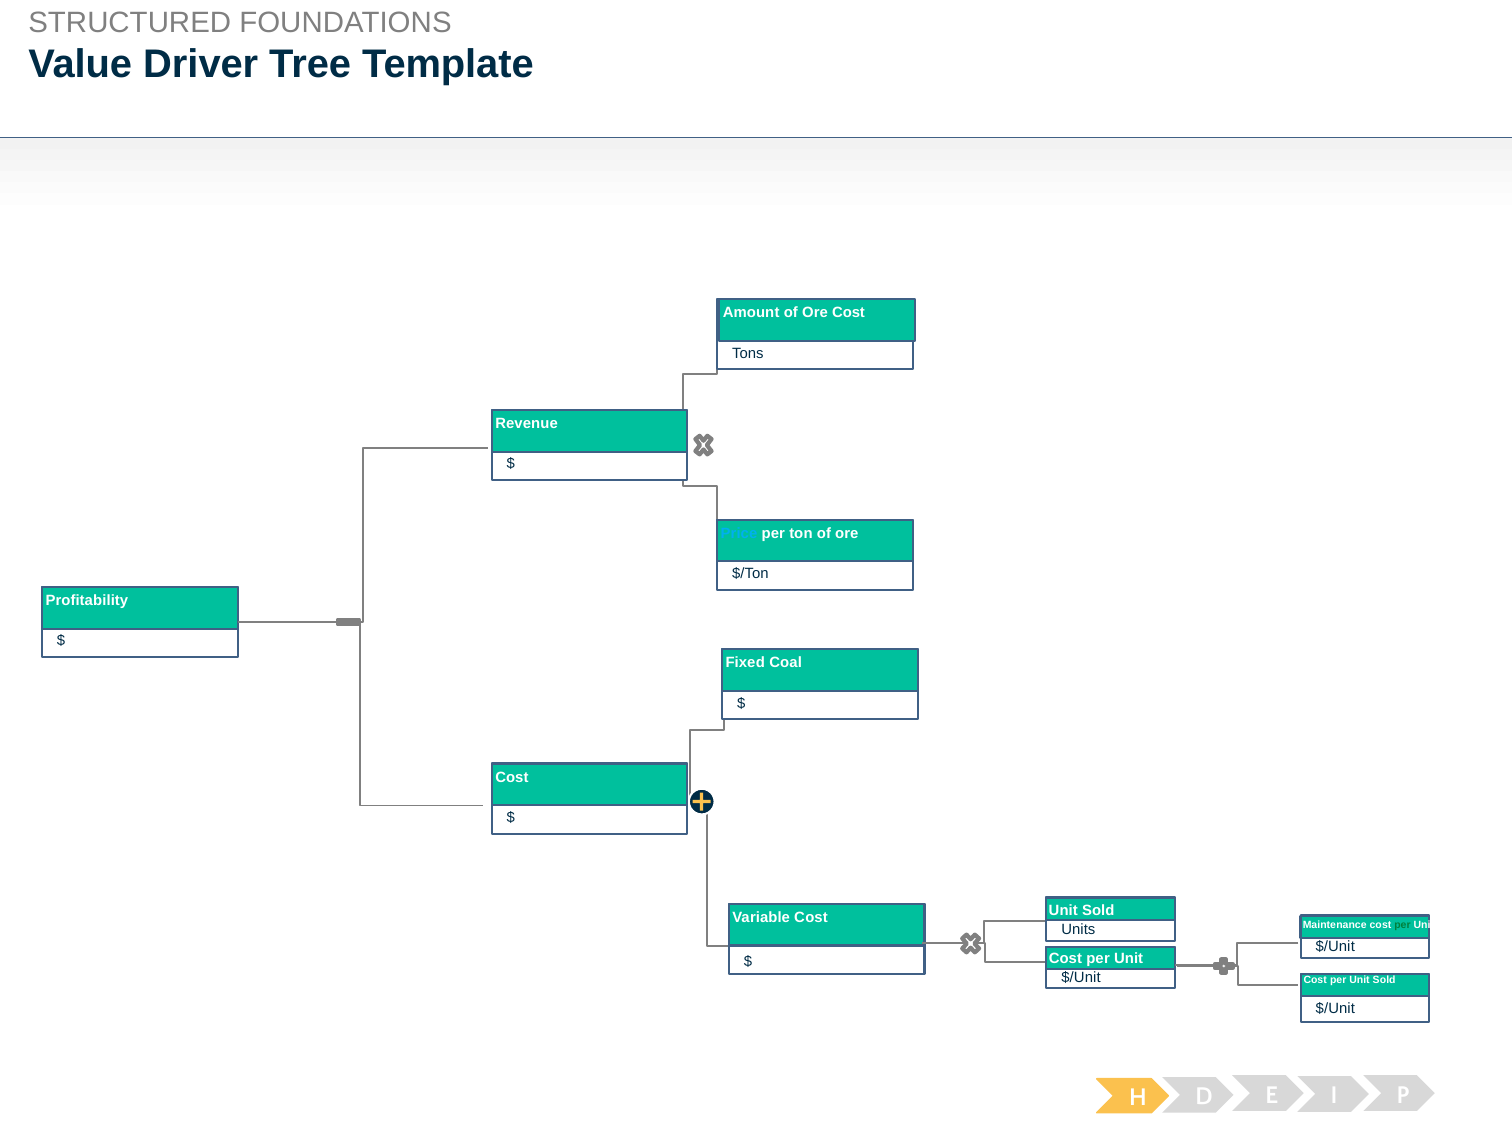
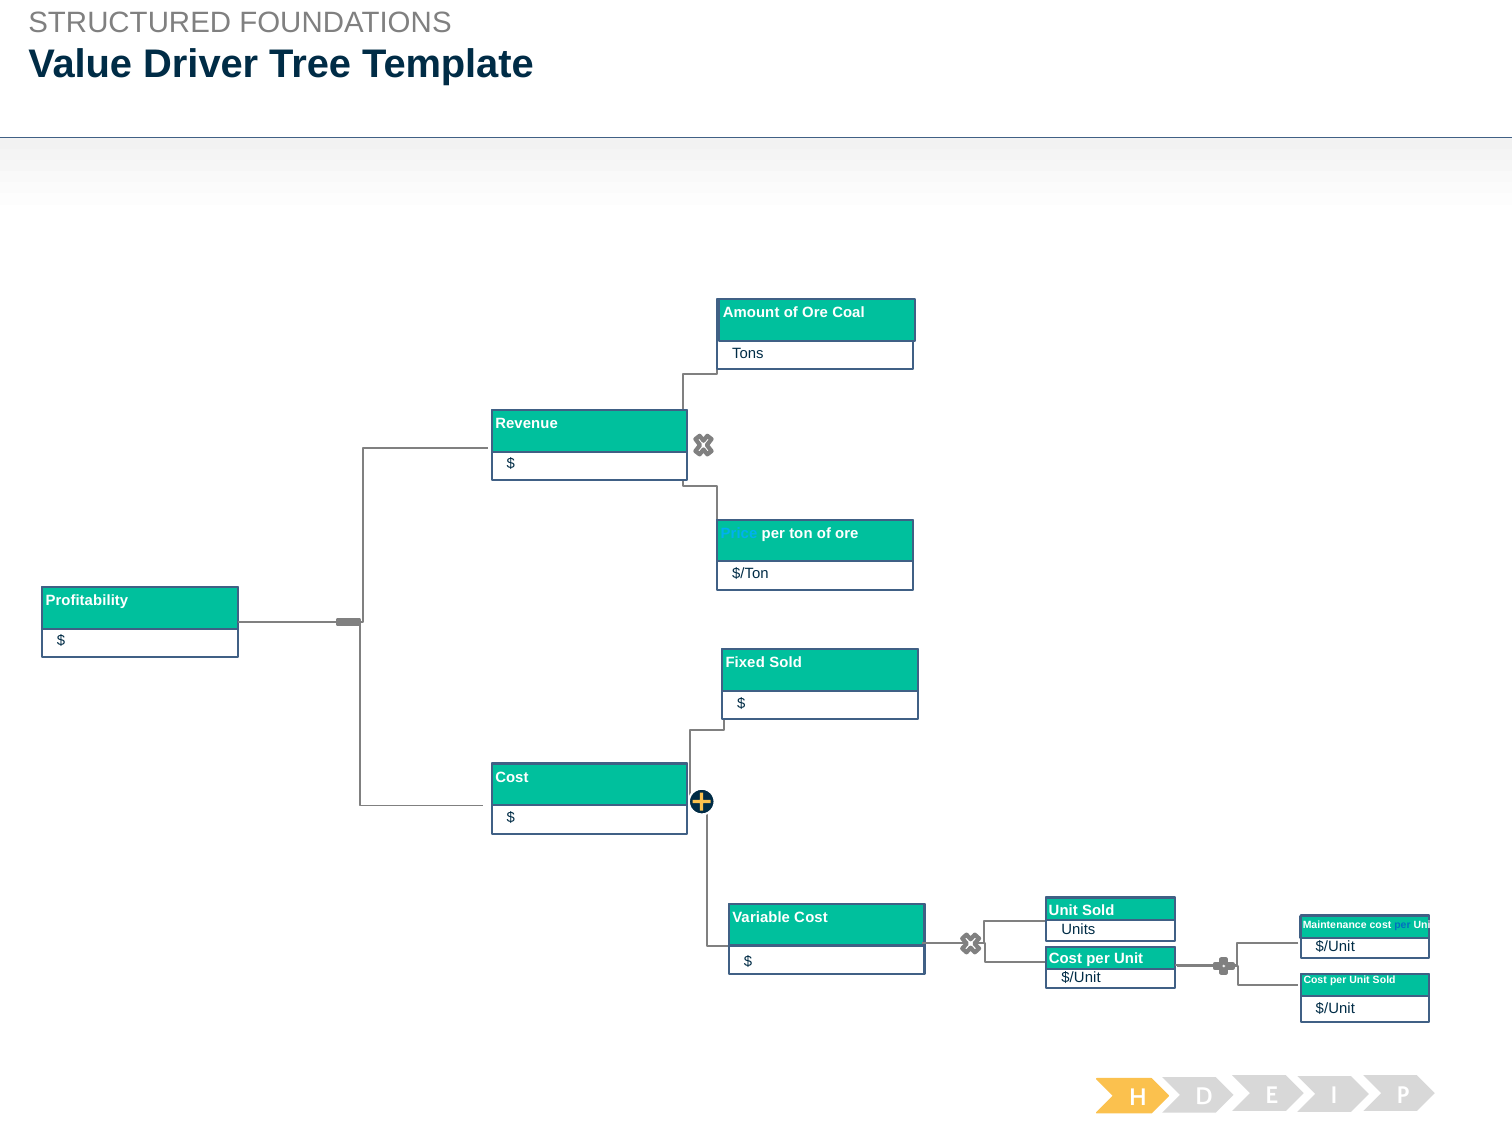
Amount of Ore Cost: Cost -> Coal (848, 313)
Fixed Coal: Coal -> Sold (786, 663)
per colour: green -> blue (1402, 925)
